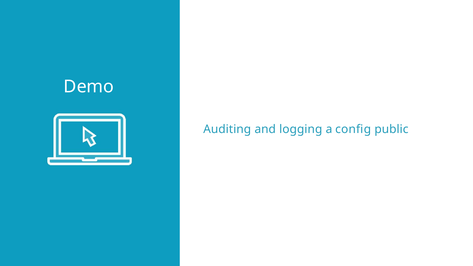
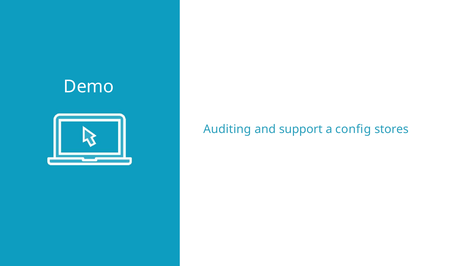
logging: logging -> support (301, 129)
public: public -> stores (392, 129)
